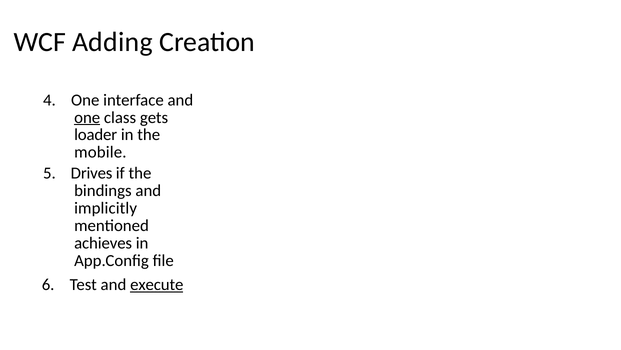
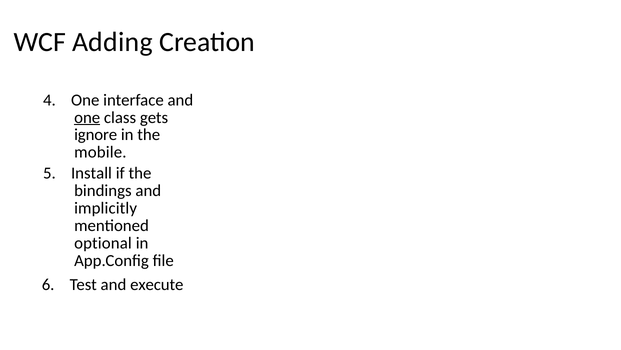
loader: loader -> ignore (96, 135)
Drives: Drives -> Install (91, 173)
achieves: achieves -> optional (103, 243)
execute underline: present -> none (157, 285)
